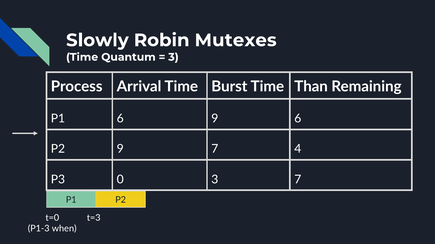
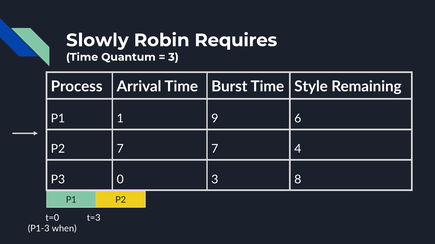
Mutexes: Mutexes -> Requires (236, 40)
Than: Than -> Style (311, 87)
P1 6: 6 -> 1 (120, 119)
P2 9: 9 -> 7 (120, 149)
3 7: 7 -> 8 (298, 180)
